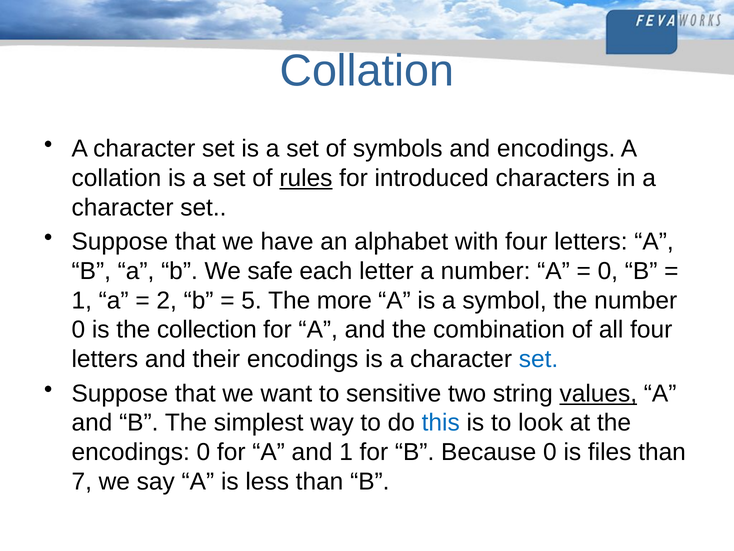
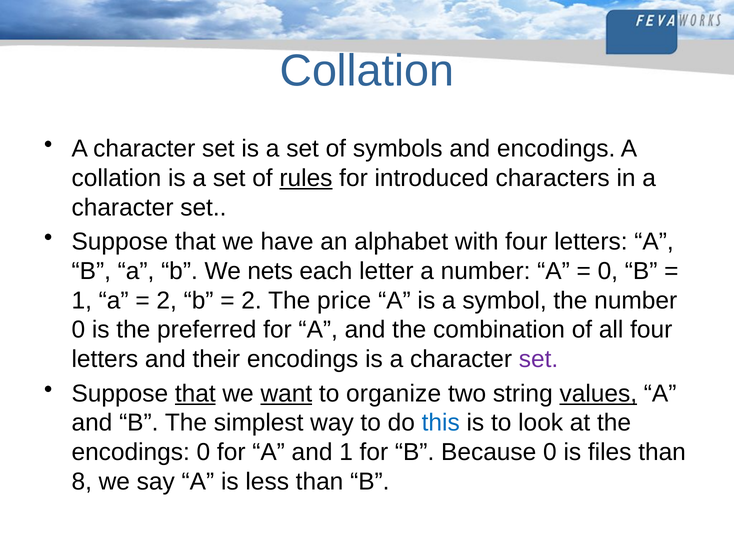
safe: safe -> nets (270, 271)
5: 5 -> 2 (252, 300)
more: more -> price (344, 300)
collection: collection -> preferred (207, 330)
set colour: blue -> purple (539, 359)
that underline: none -> present (195, 393)
want underline: none -> present (286, 393)
sensitive: sensitive -> organize (394, 393)
7: 7 -> 8 (82, 481)
